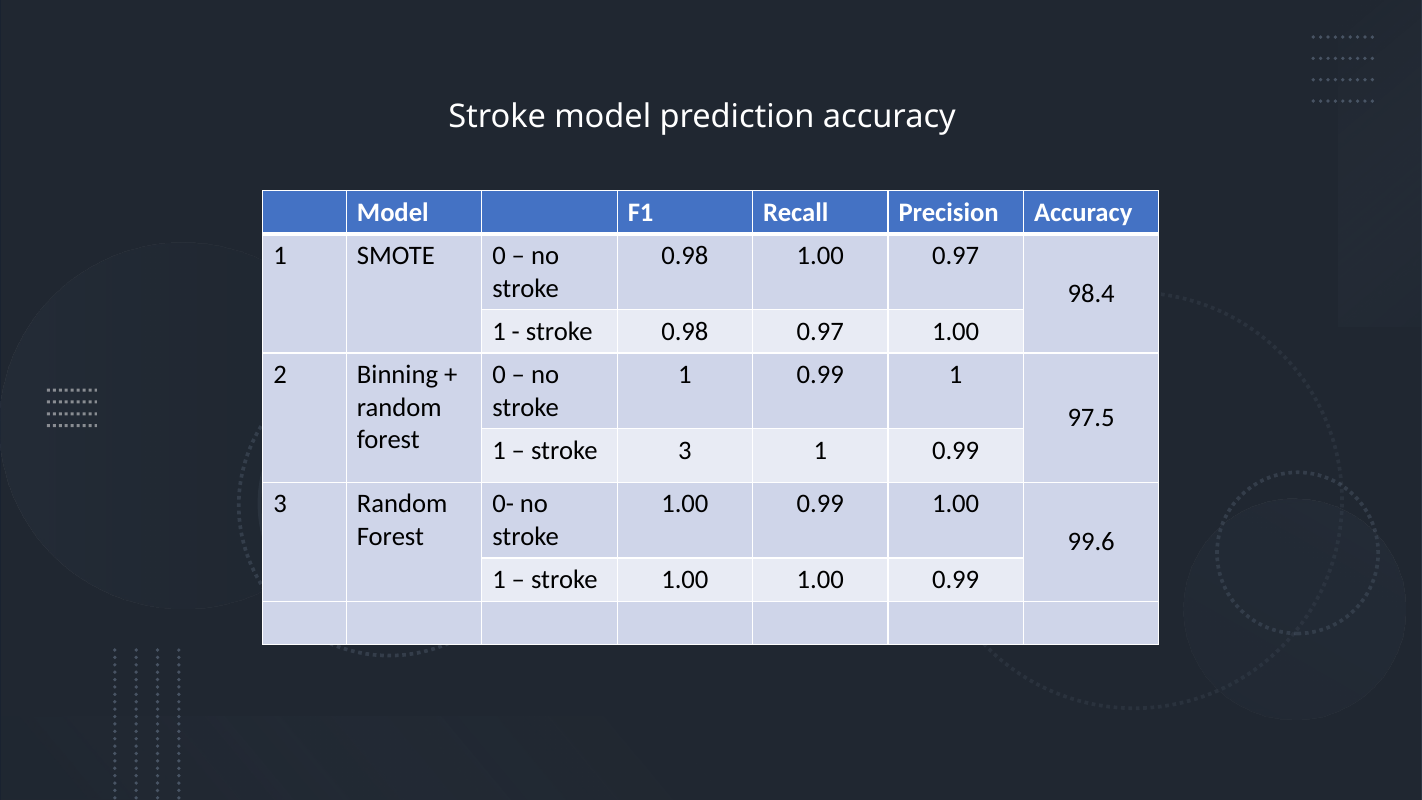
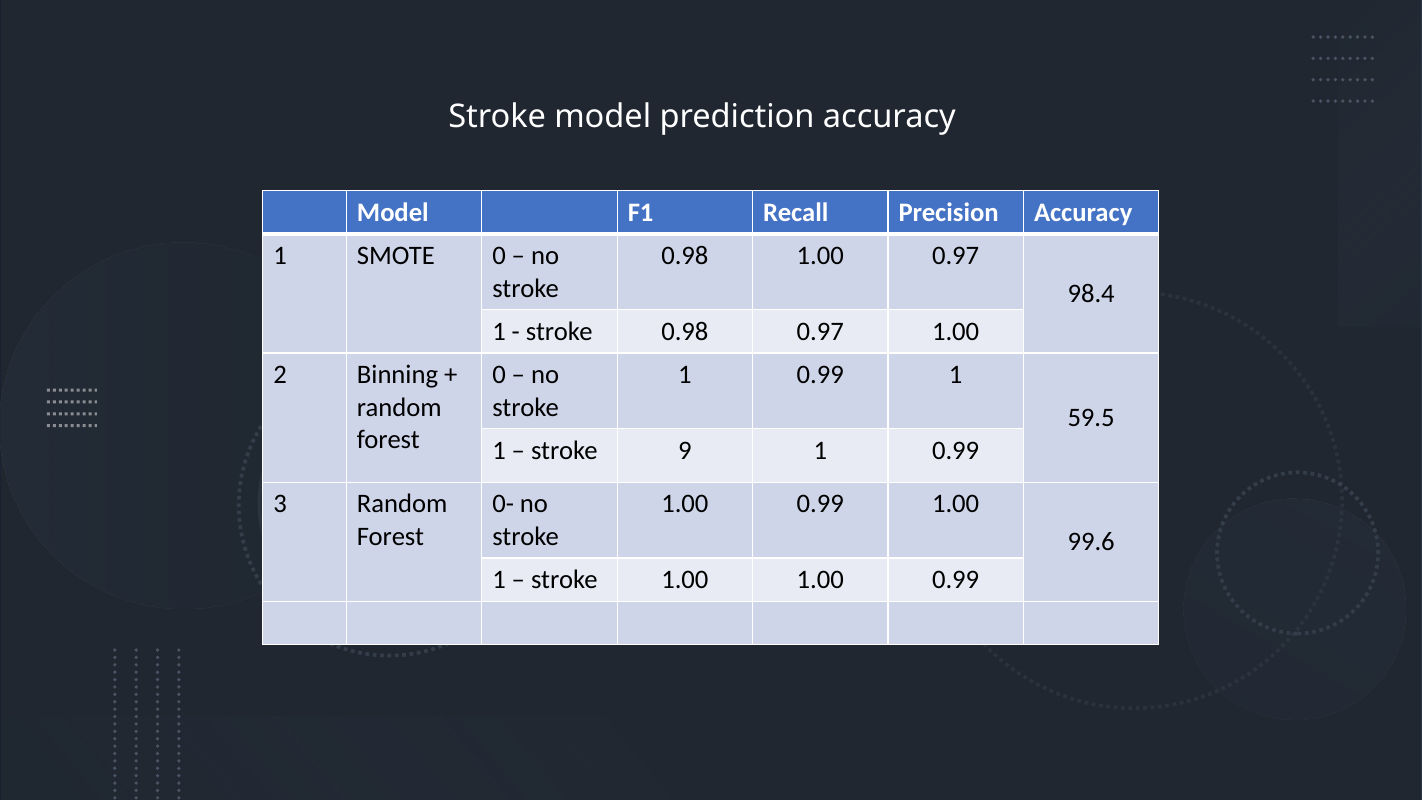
97.5: 97.5 -> 59.5 (1091, 418)
stroke 3: 3 -> 9 (685, 451)
